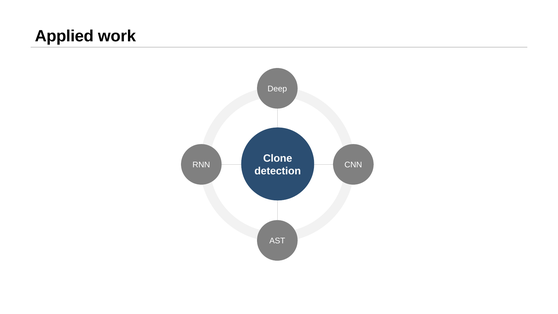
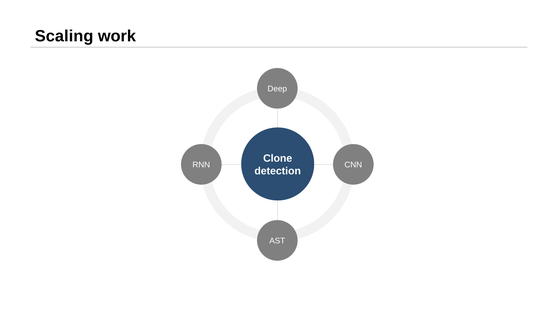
Applied: Applied -> Scaling (64, 36)
